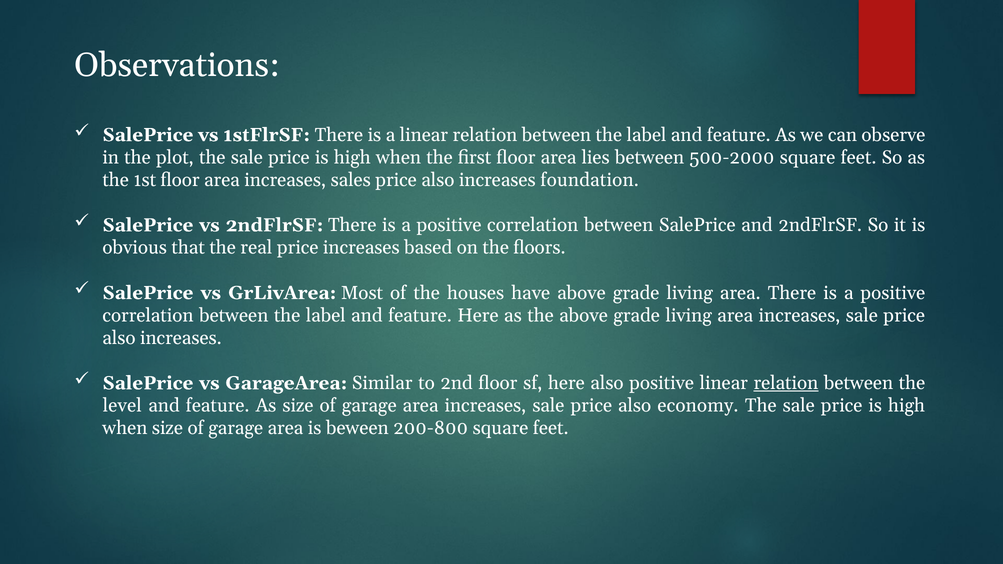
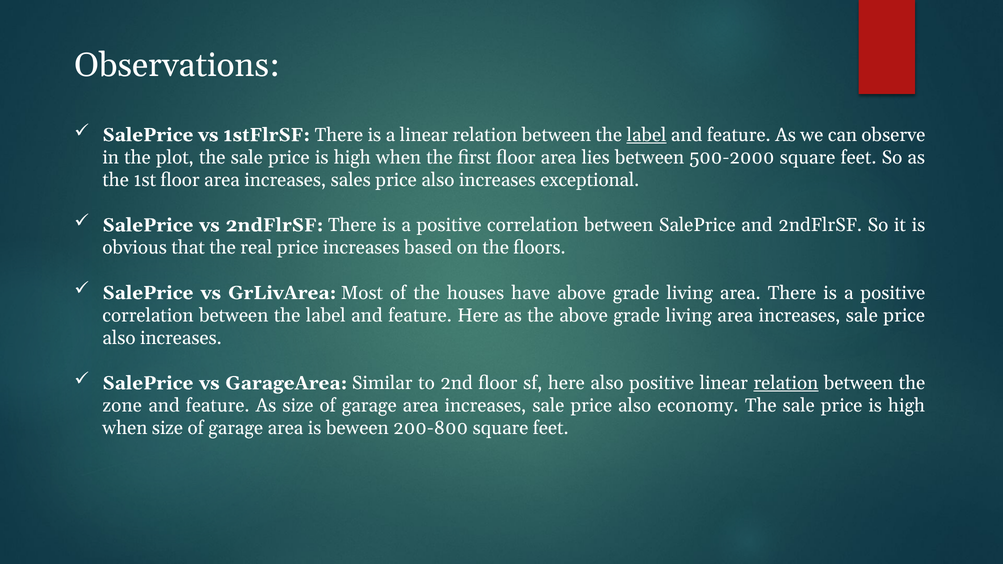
label underline: none -> present (647, 135)
foundation: foundation -> exceptional (590, 180)
level: level -> zone (122, 406)
